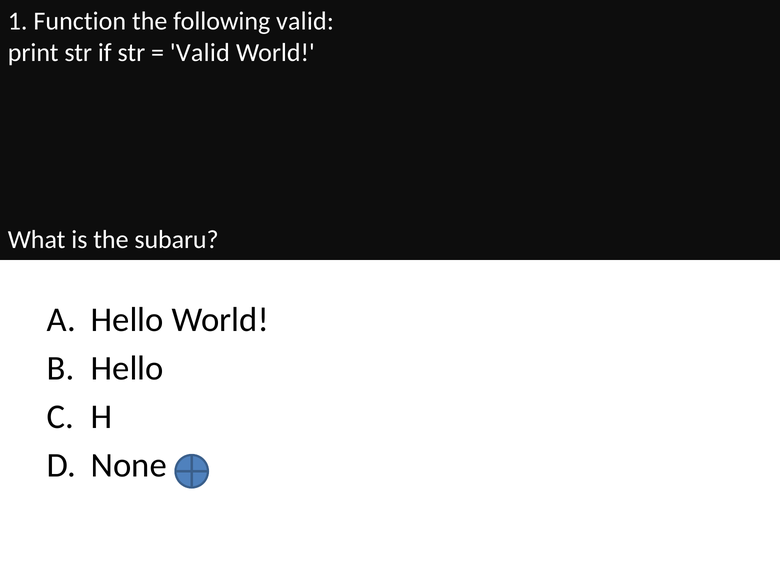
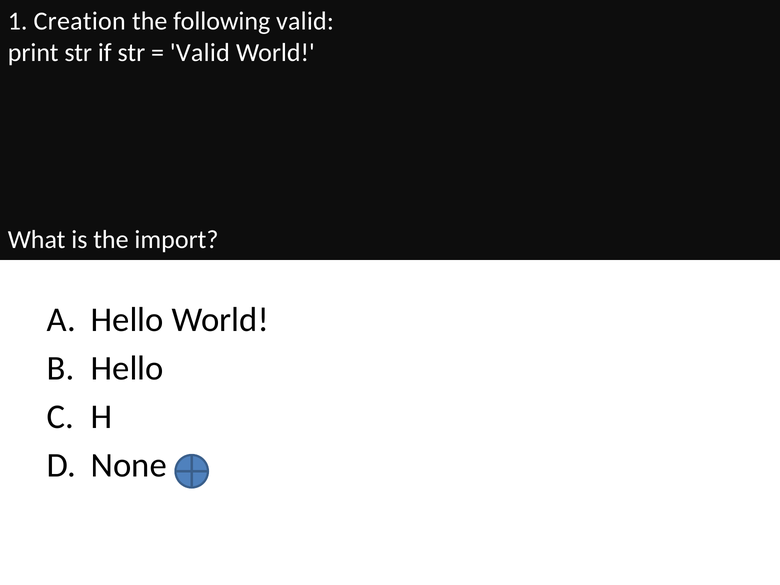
Function: Function -> Creation (80, 21)
subaru: subaru -> import (176, 240)
